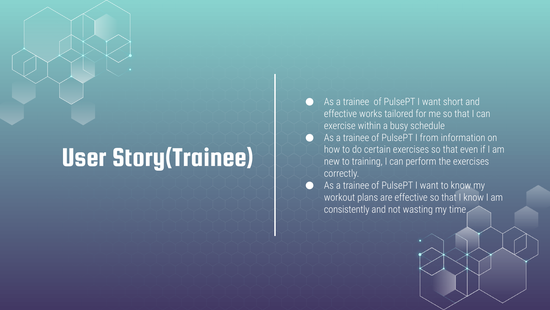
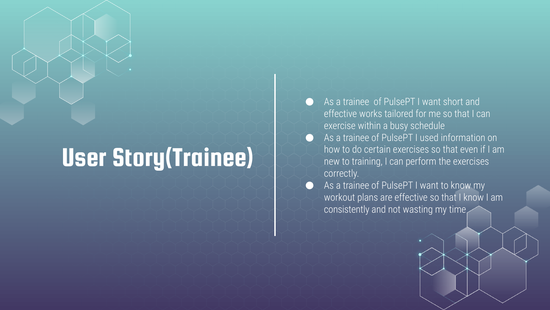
from: from -> used (429, 137)
